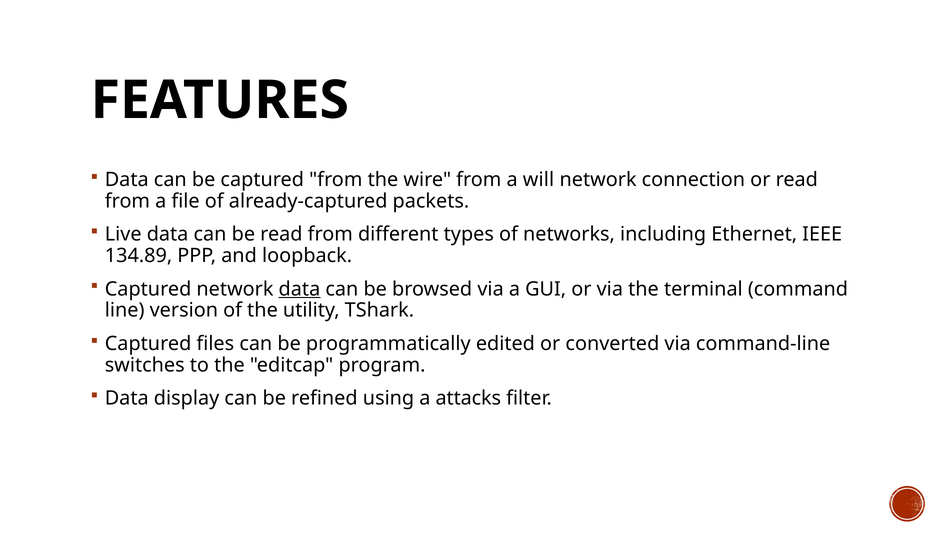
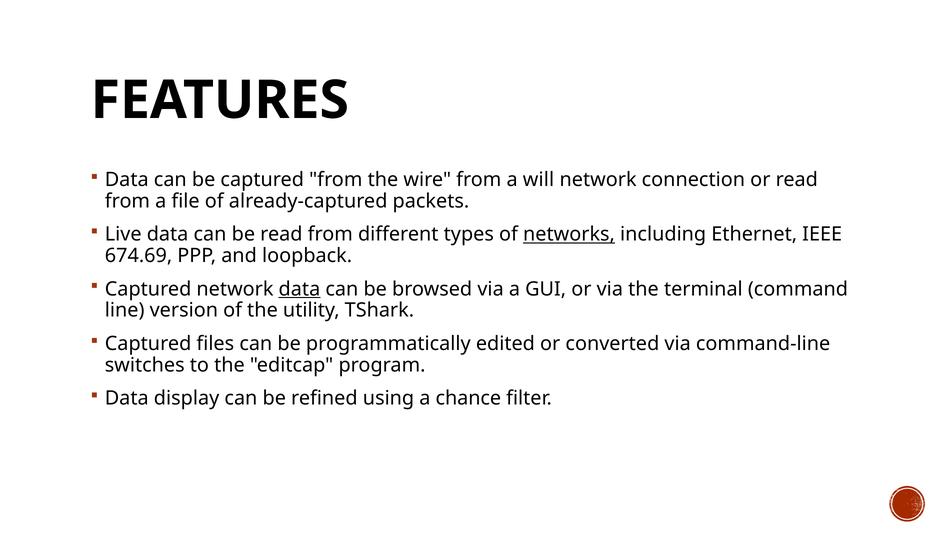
networks underline: none -> present (569, 234)
134.89: 134.89 -> 674.69 (139, 256)
attacks: attacks -> chance (468, 398)
